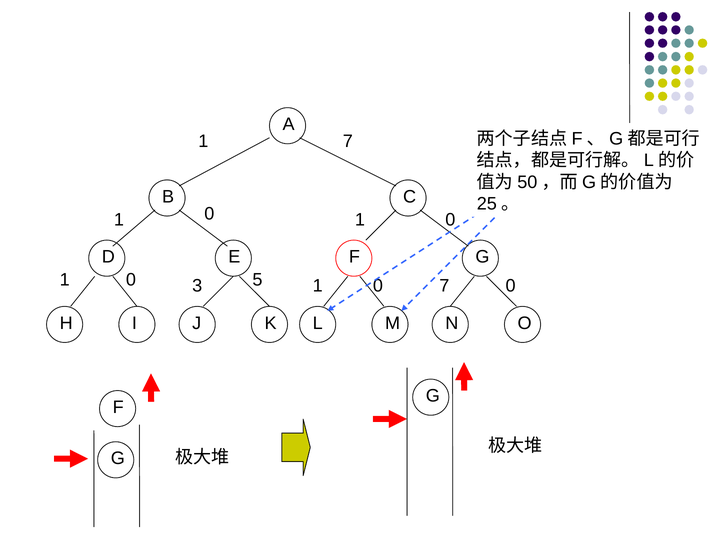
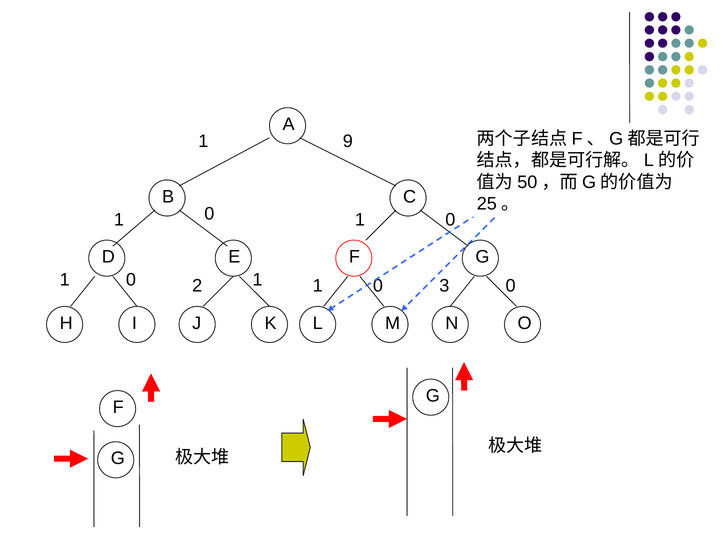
7: 7 -> 9 (348, 141)
3: 3 -> 2 (197, 286)
0 5: 5 -> 1 (258, 280)
7: 7 -> 3 (444, 286)
